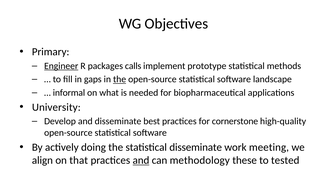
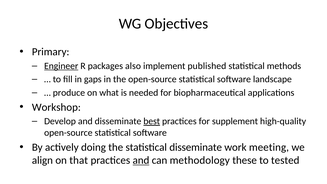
calls: calls -> also (133, 66)
prototype: prototype -> published (207, 66)
the underline: present -> none (120, 79)
informal: informal -> produce (69, 93)
University: University -> Workshop (56, 107)
best underline: none -> present (152, 121)
cornerstone: cornerstone -> supplement (235, 121)
